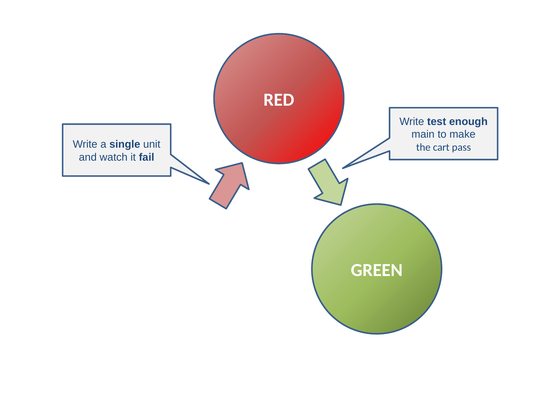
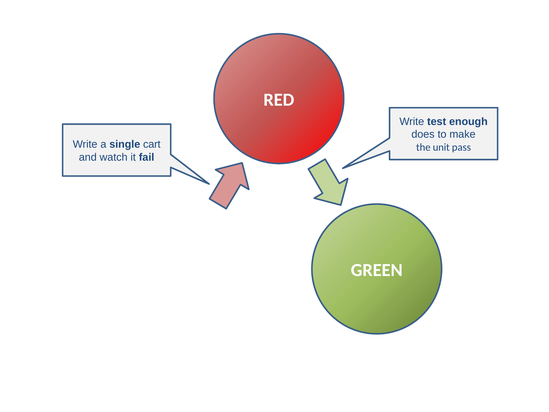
main: main -> does (423, 134)
unit: unit -> cart (152, 144)
cart: cart -> unit (441, 147)
